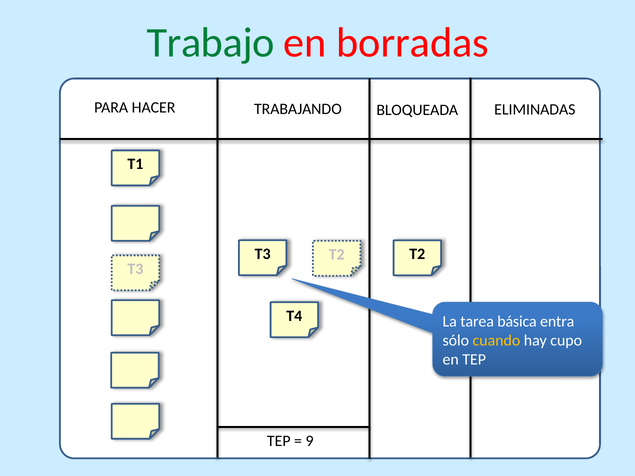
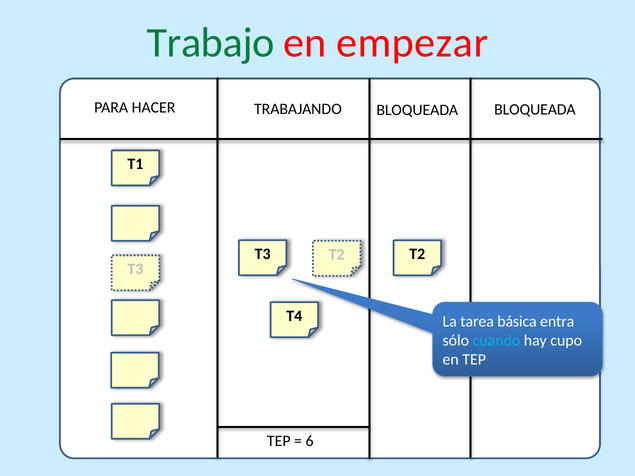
borradas: borradas -> empezar (412, 43)
TRABAJANDO ELIMINADAS: ELIMINADAS -> BLOQUEADA (535, 109)
cuando colour: yellow -> light blue (496, 340)
9: 9 -> 6 (310, 441)
